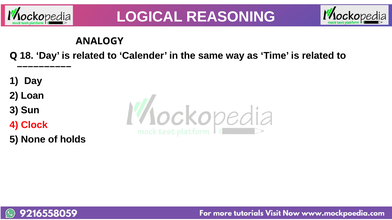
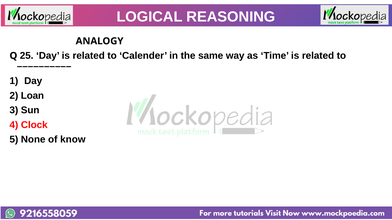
18: 18 -> 25 (27, 56)
holds: holds -> know (73, 140)
